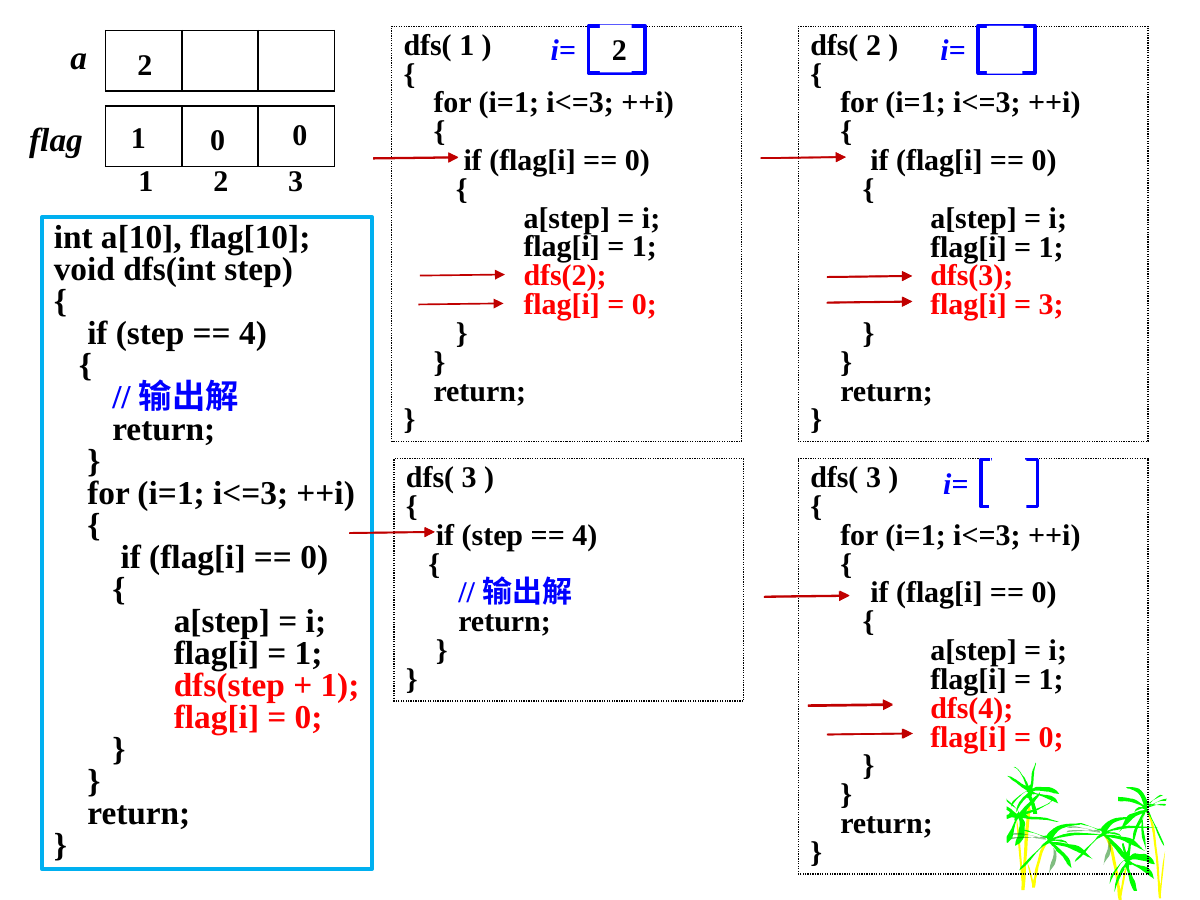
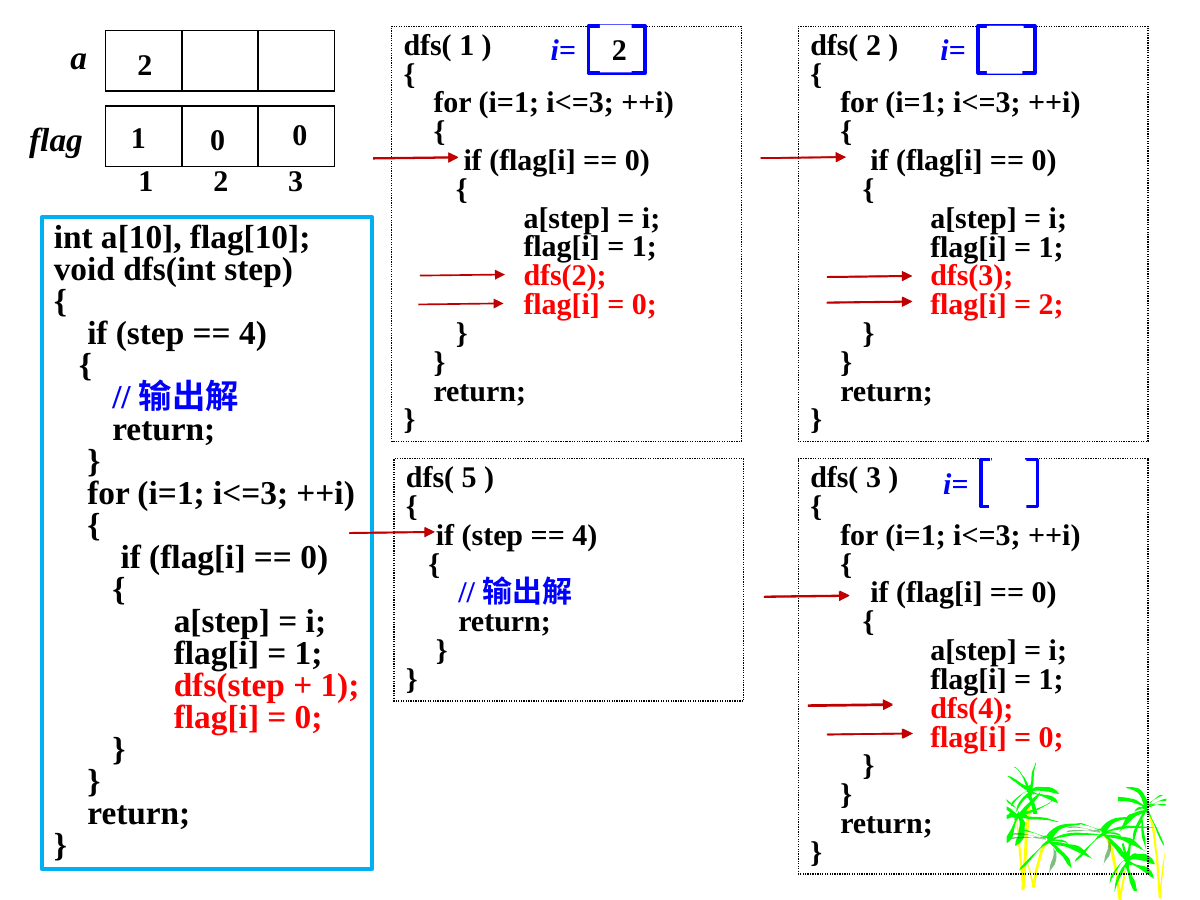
3: 3 -> 2 (1051, 305)
3: 3 -> 5 (469, 478)
